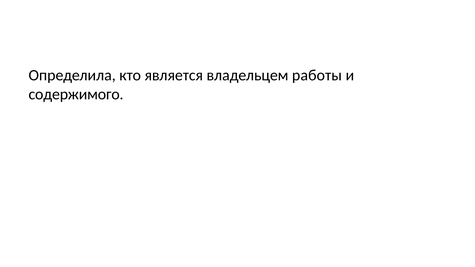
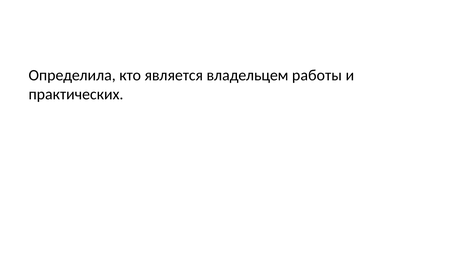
содержимого: содержимого -> практических (76, 94)
